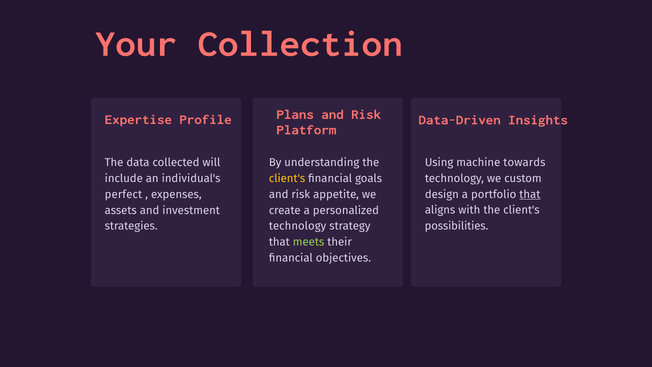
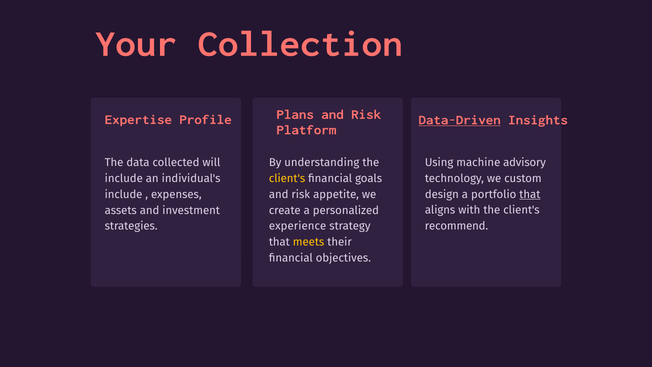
Data-Driven underline: none -> present (460, 120)
towards: towards -> advisory (525, 163)
perfect: perfect -> include (124, 194)
technology: technology -> experience (298, 226)
possibilities: possibilities -> recommend (456, 226)
meets colour: light green -> yellow (309, 242)
